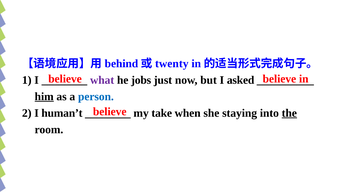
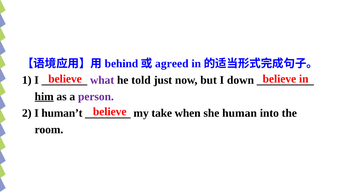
twenty: twenty -> agreed (172, 63)
jobs: jobs -> told (141, 80)
asked: asked -> down (240, 80)
person colour: blue -> purple (96, 96)
staying: staying -> human (240, 113)
the underline: present -> none (289, 113)
